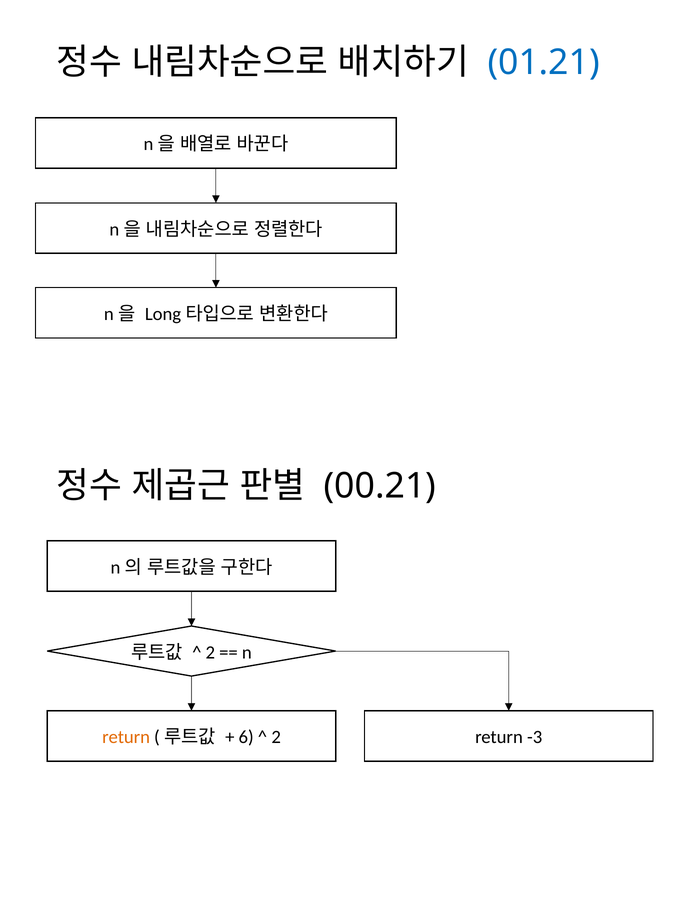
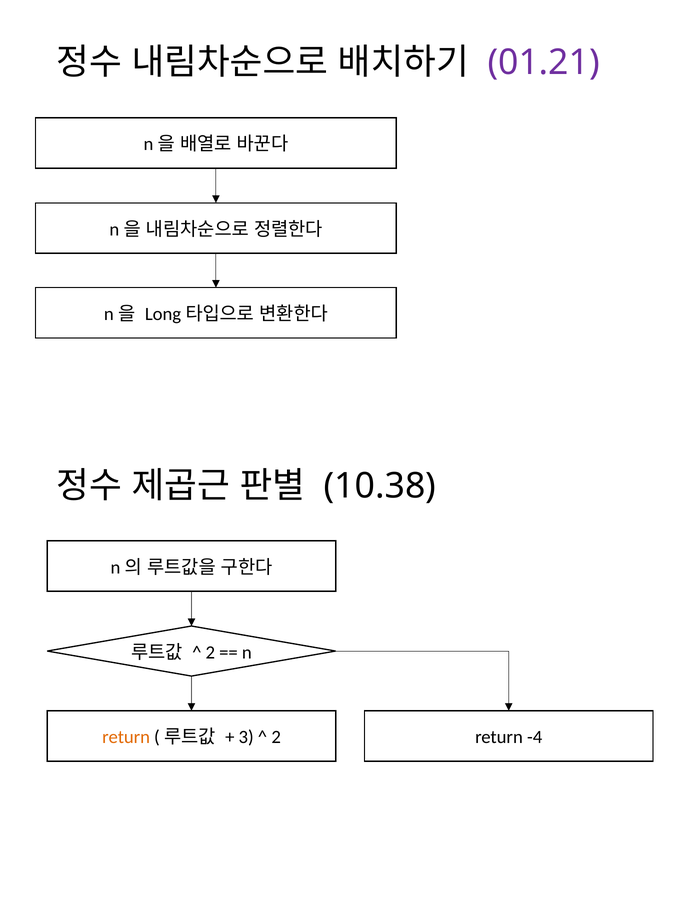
01.21 colour: blue -> purple (544, 63)
00.21: 00.21 -> 10.38 (380, 486)
6: 6 -> 3 (246, 737)
-3: -3 -> -4 (535, 737)
